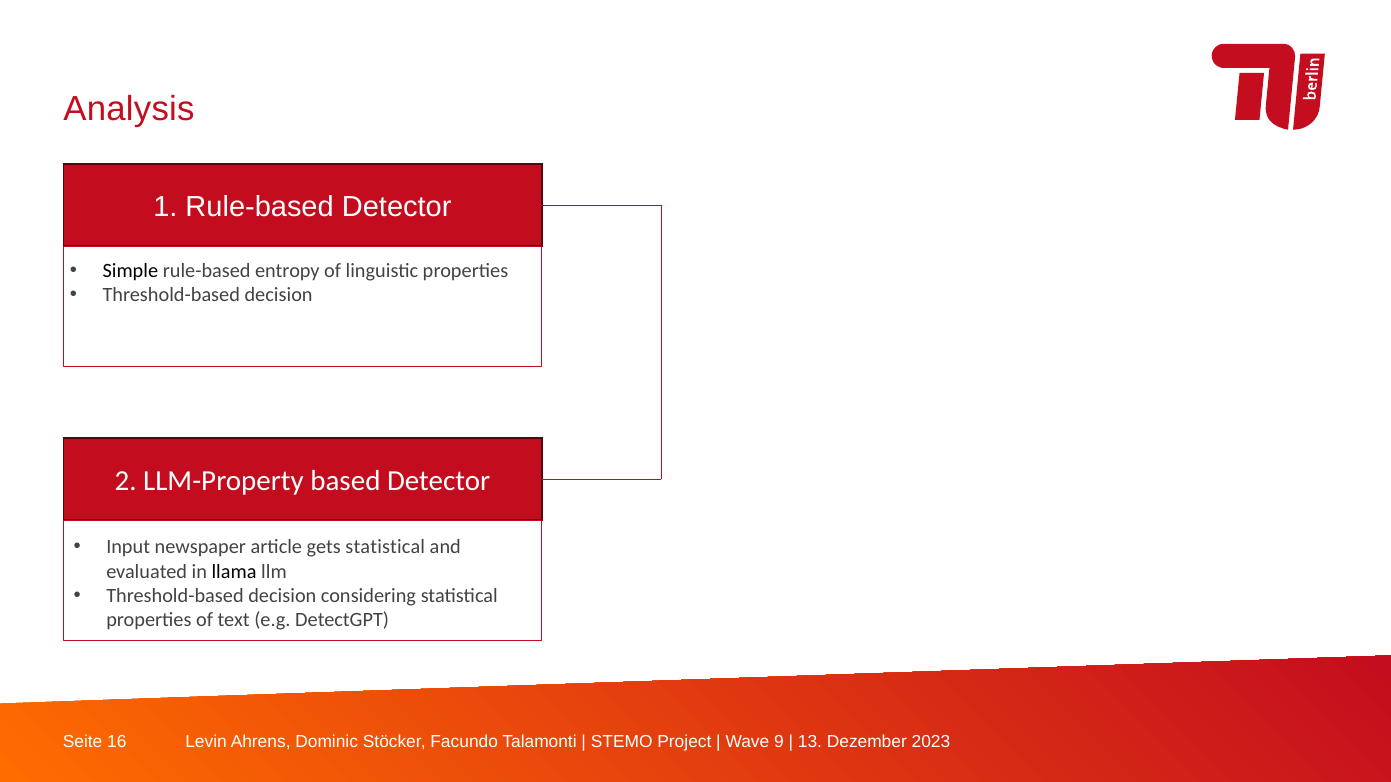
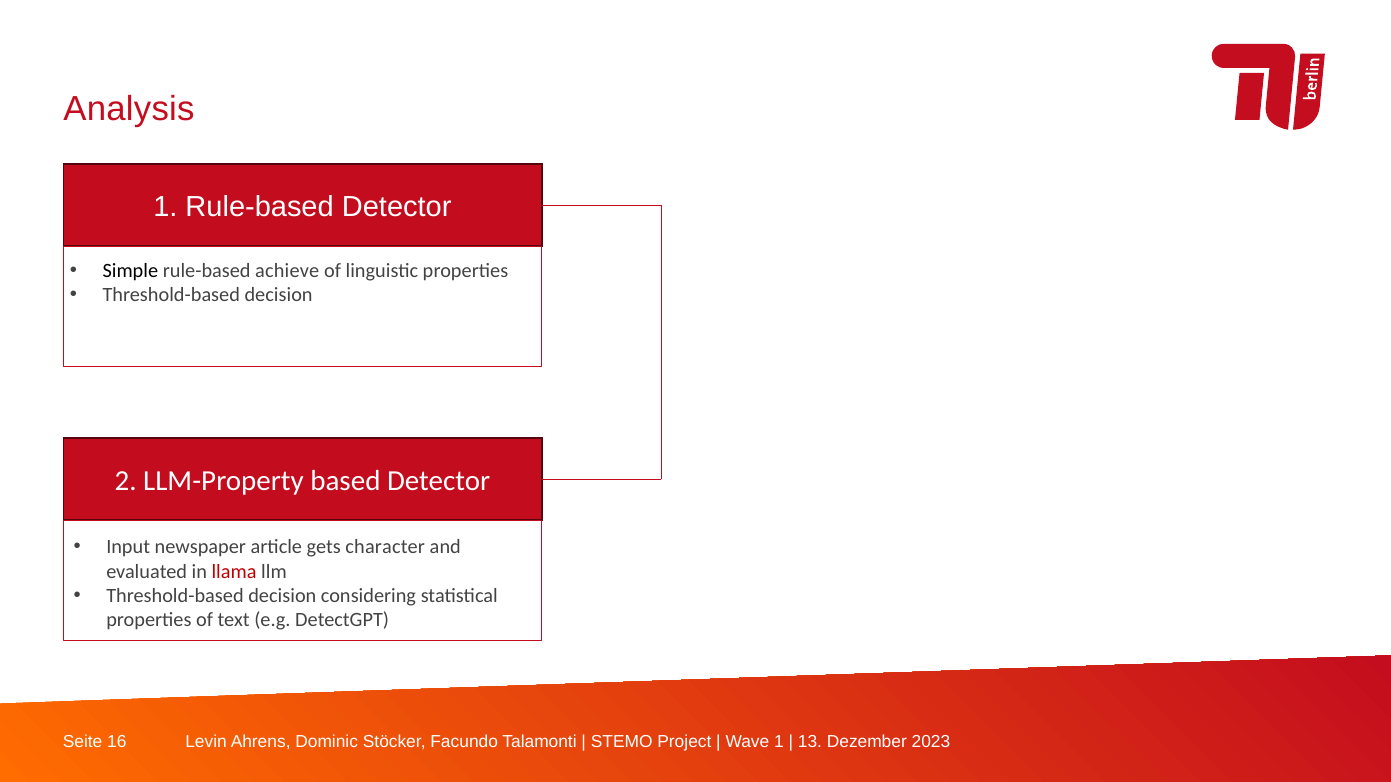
entropy: entropy -> achieve (287, 271)
gets statistical: statistical -> character (385, 547)
llama colour: black -> red (234, 572)
9: 9 -> 1 (779, 742)
